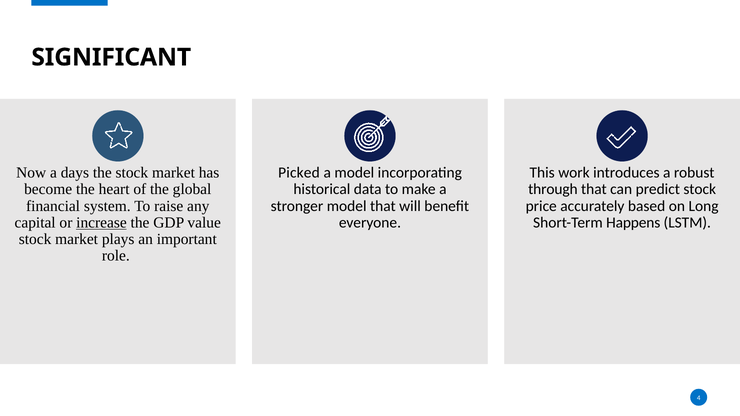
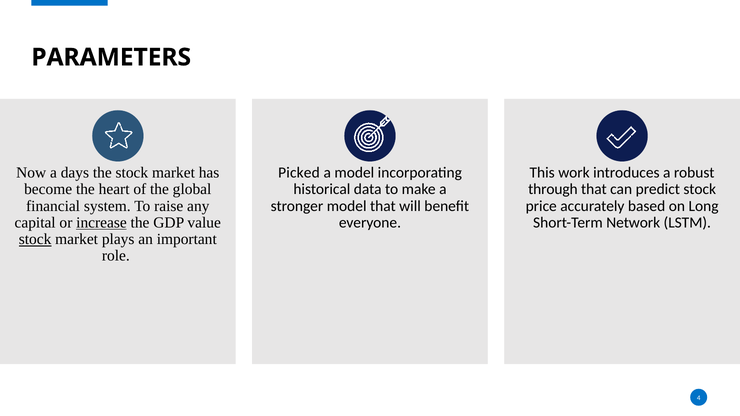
SIGNIFICANT: SIGNIFICANT -> PARAMETERS (111, 57)
Happens: Happens -> Network (633, 223)
stock underline: none -> present (35, 239)
